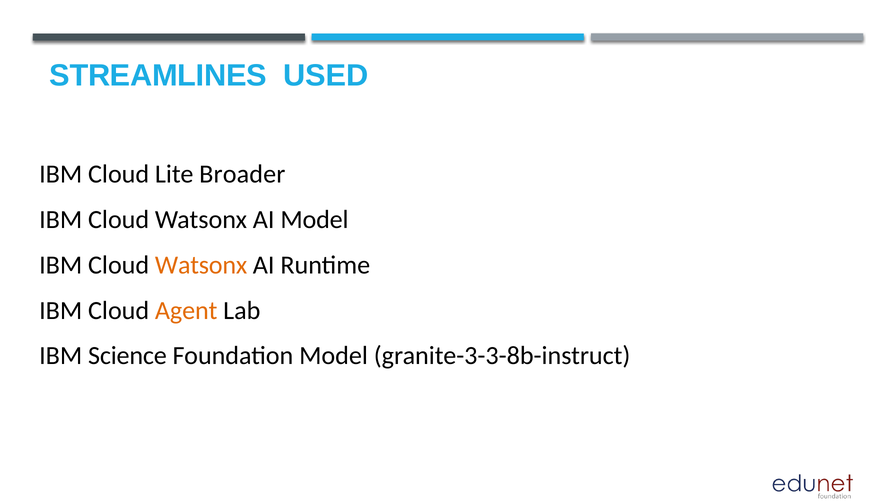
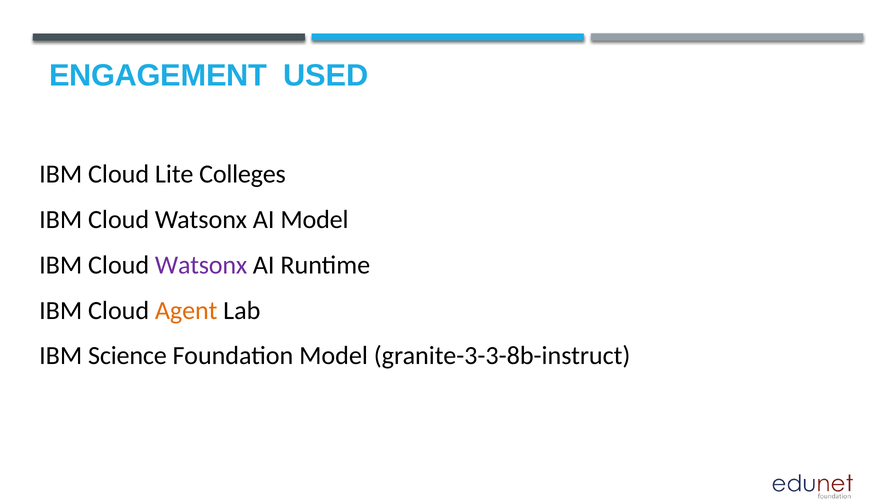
STREAMLINES: STREAMLINES -> ENGAGEMENT (158, 76)
Broader: Broader -> Colleges (242, 174)
Watsonx colour: orange -> purple (201, 265)
